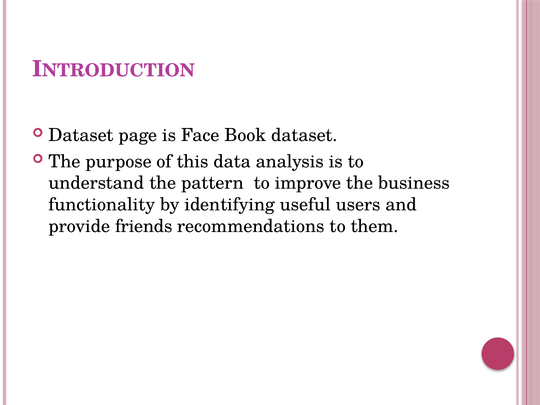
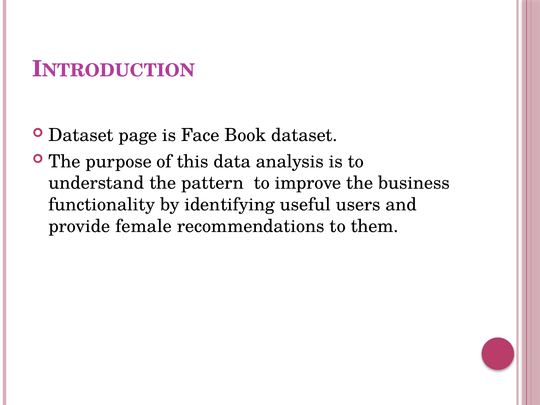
friends: friends -> female (144, 226)
